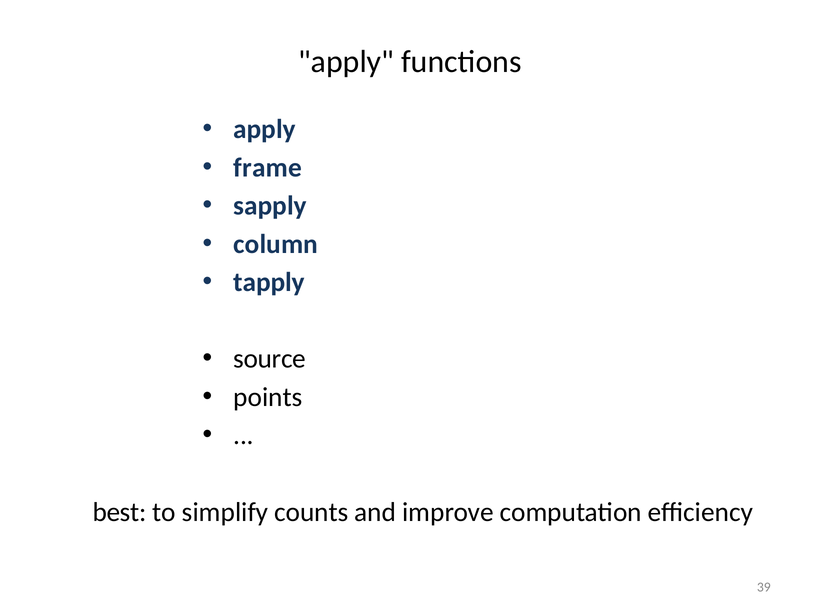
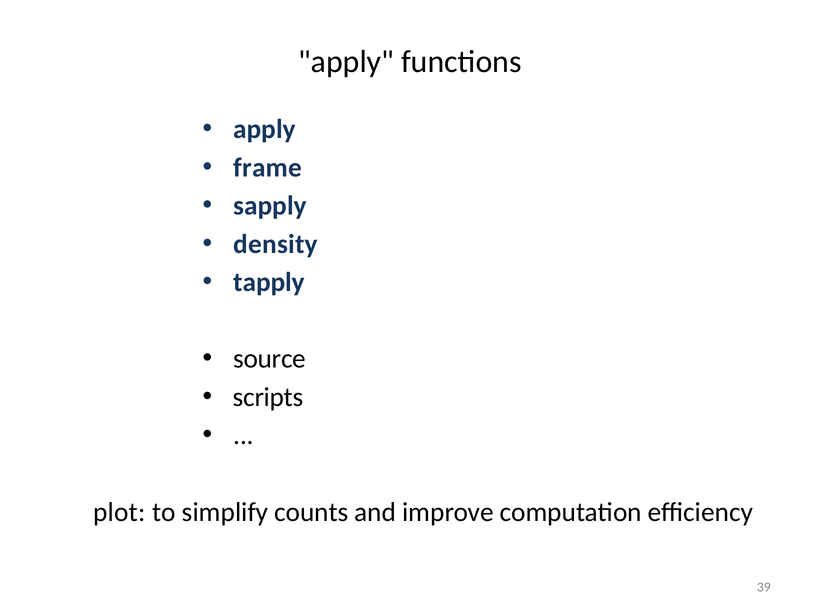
column: column -> density (276, 244)
points: points -> scripts (268, 397)
best: best -> plot (119, 512)
